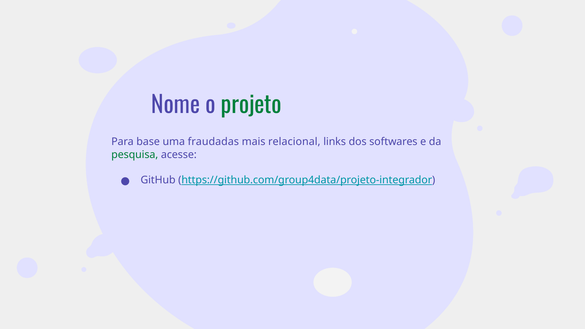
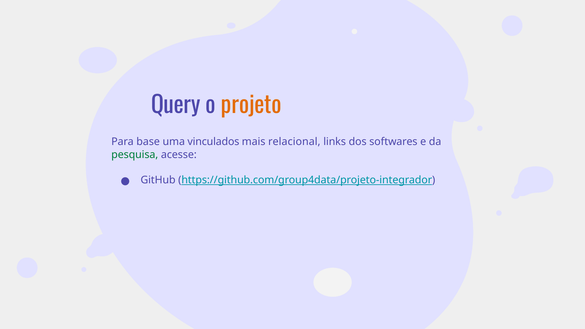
Nome: Nome -> Query (176, 105)
projeto colour: green -> orange (251, 105)
fraudadas: fraudadas -> vinculados (213, 142)
